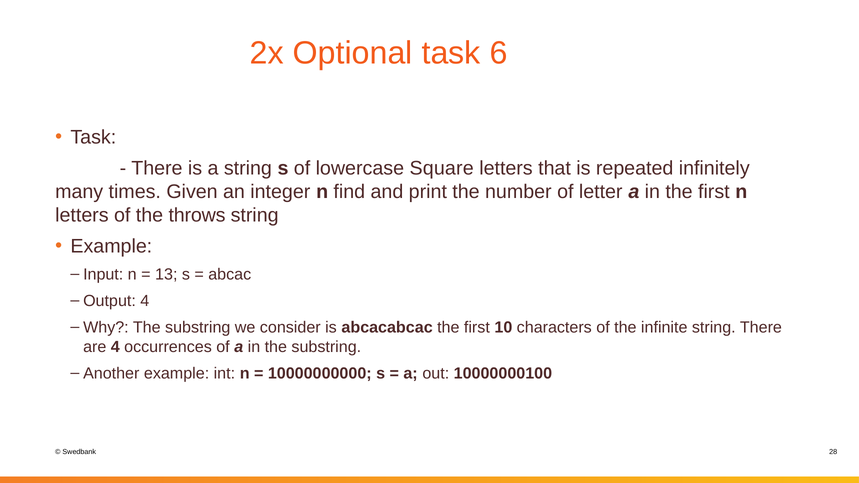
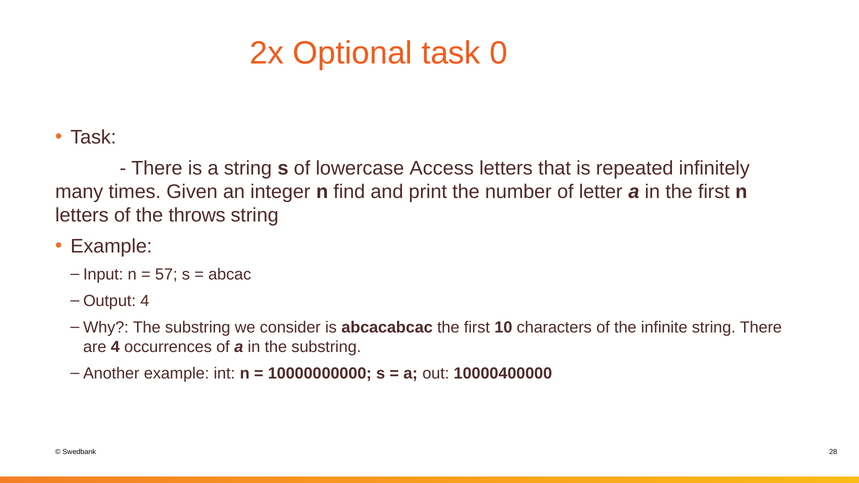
6: 6 -> 0 (499, 53)
Square: Square -> Access (442, 168)
13: 13 -> 57 (166, 275)
10000000100: 10000000100 -> 10000400000 (503, 373)
